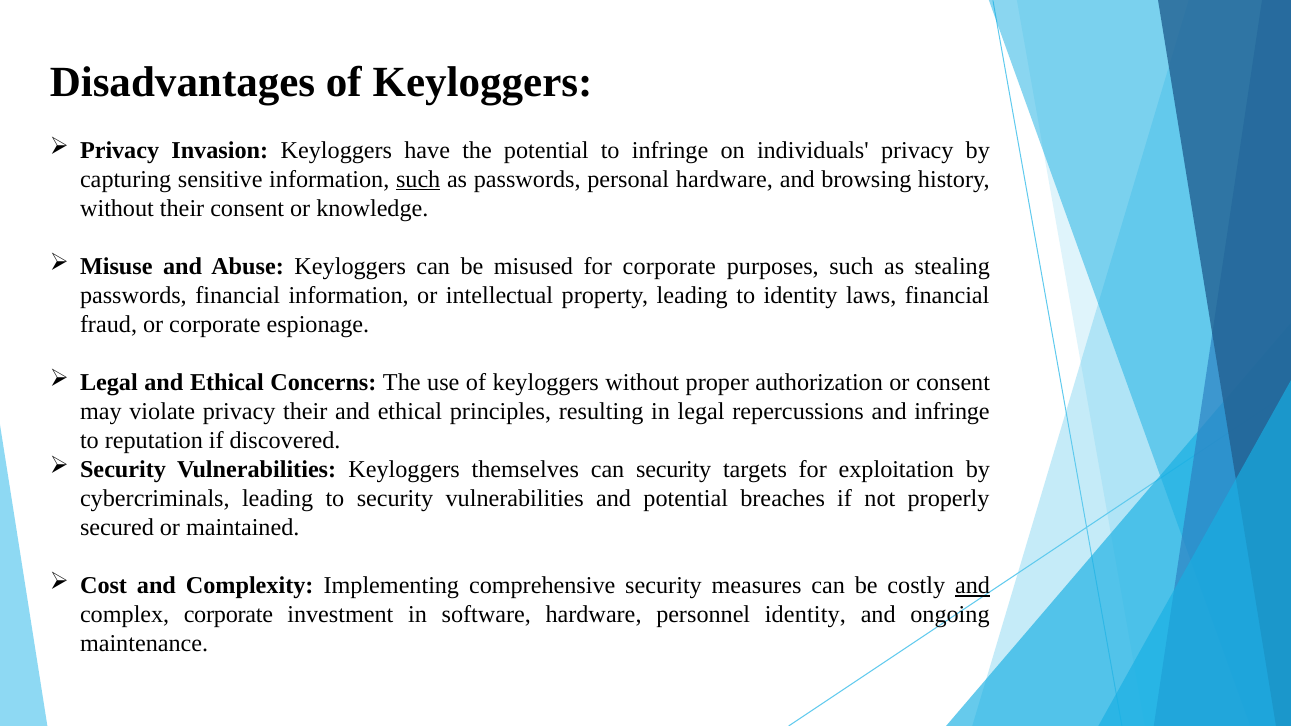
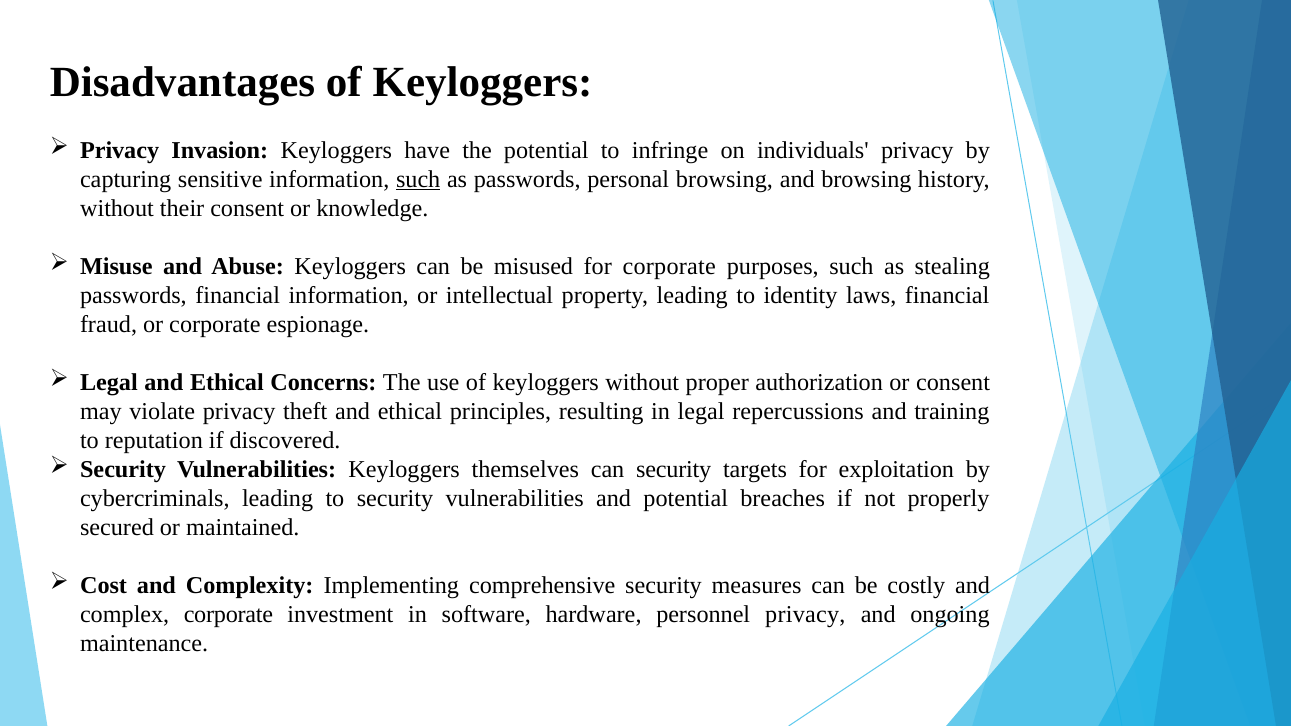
personal hardware: hardware -> browsing (724, 179)
privacy their: their -> theft (305, 412)
and infringe: infringe -> training (952, 412)
and underline: present -> none (972, 586)
personnel identity: identity -> privacy (805, 615)
